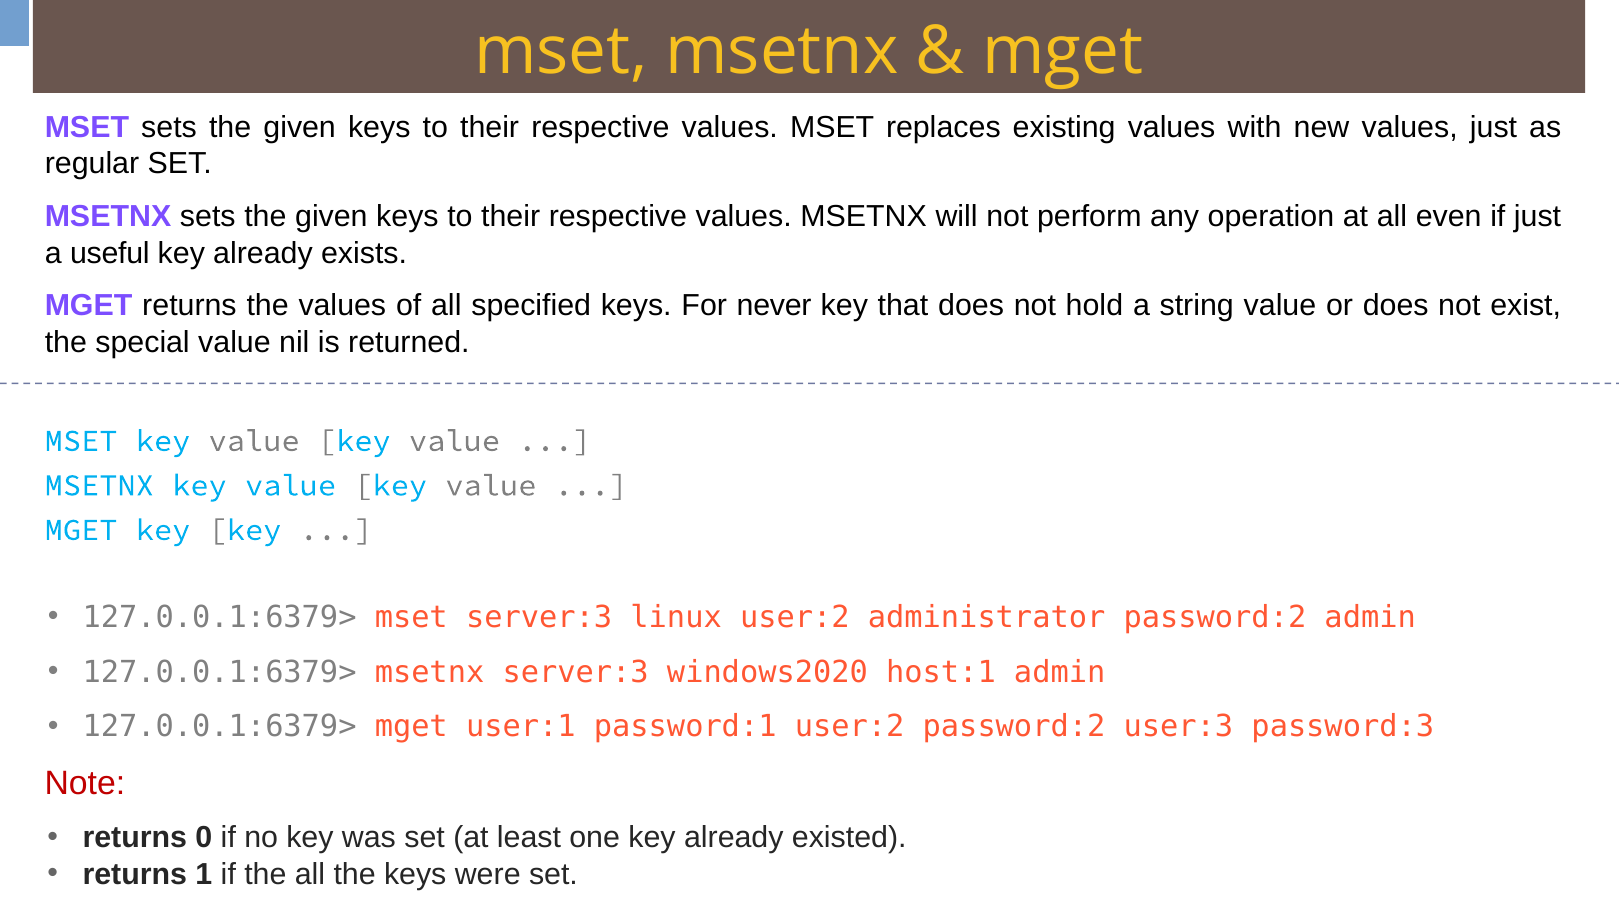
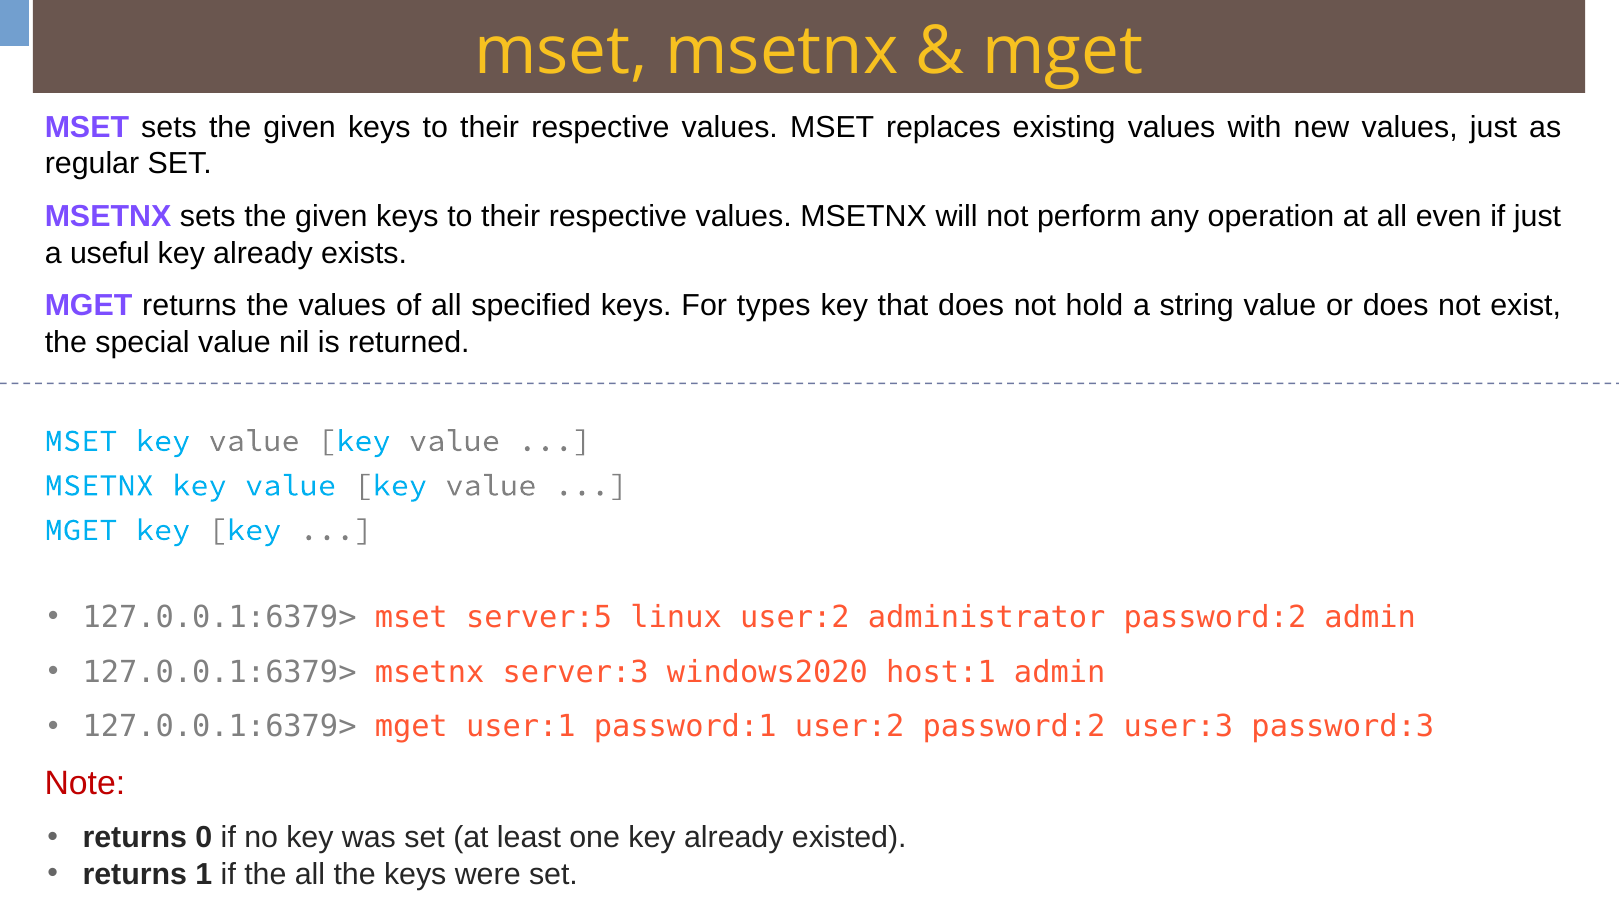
never: never -> types (774, 305)
mset server:3: server:3 -> server:5 (539, 617)
